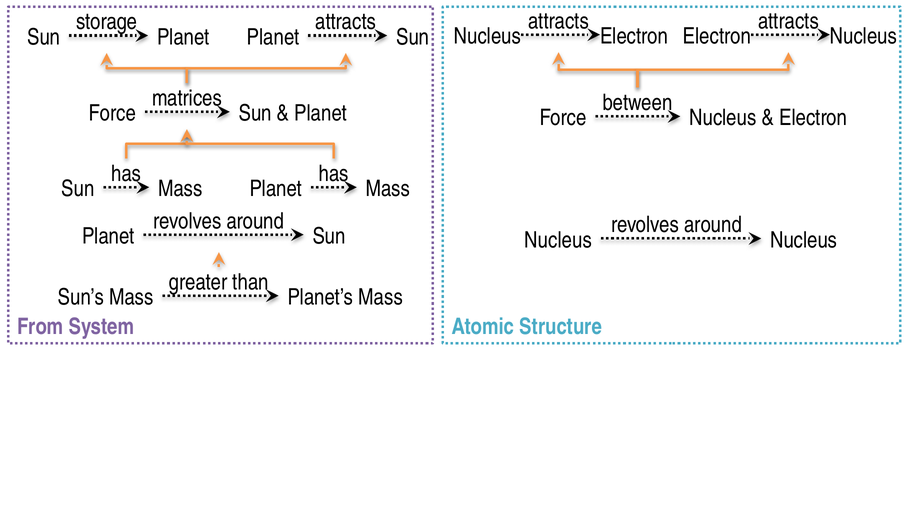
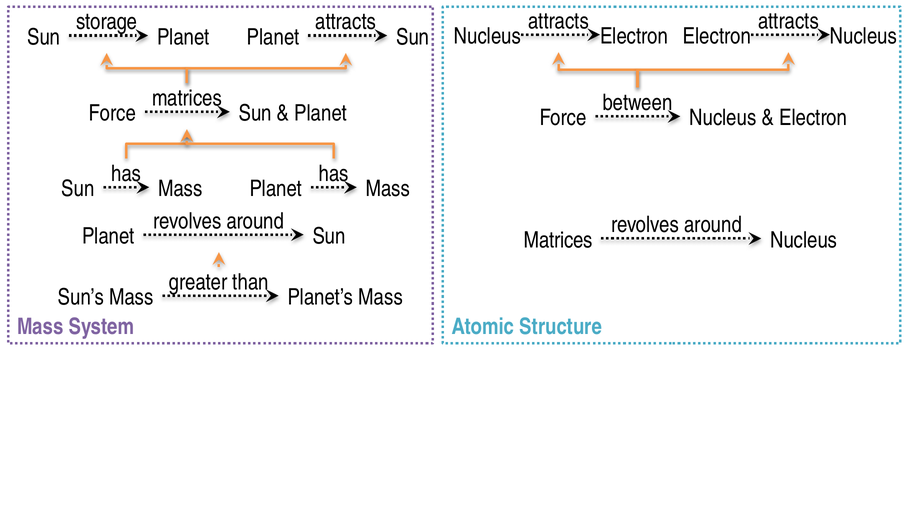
Nucleus: Nucleus -> Matrices (558, 240)
From: From -> Mass (40, 327)
